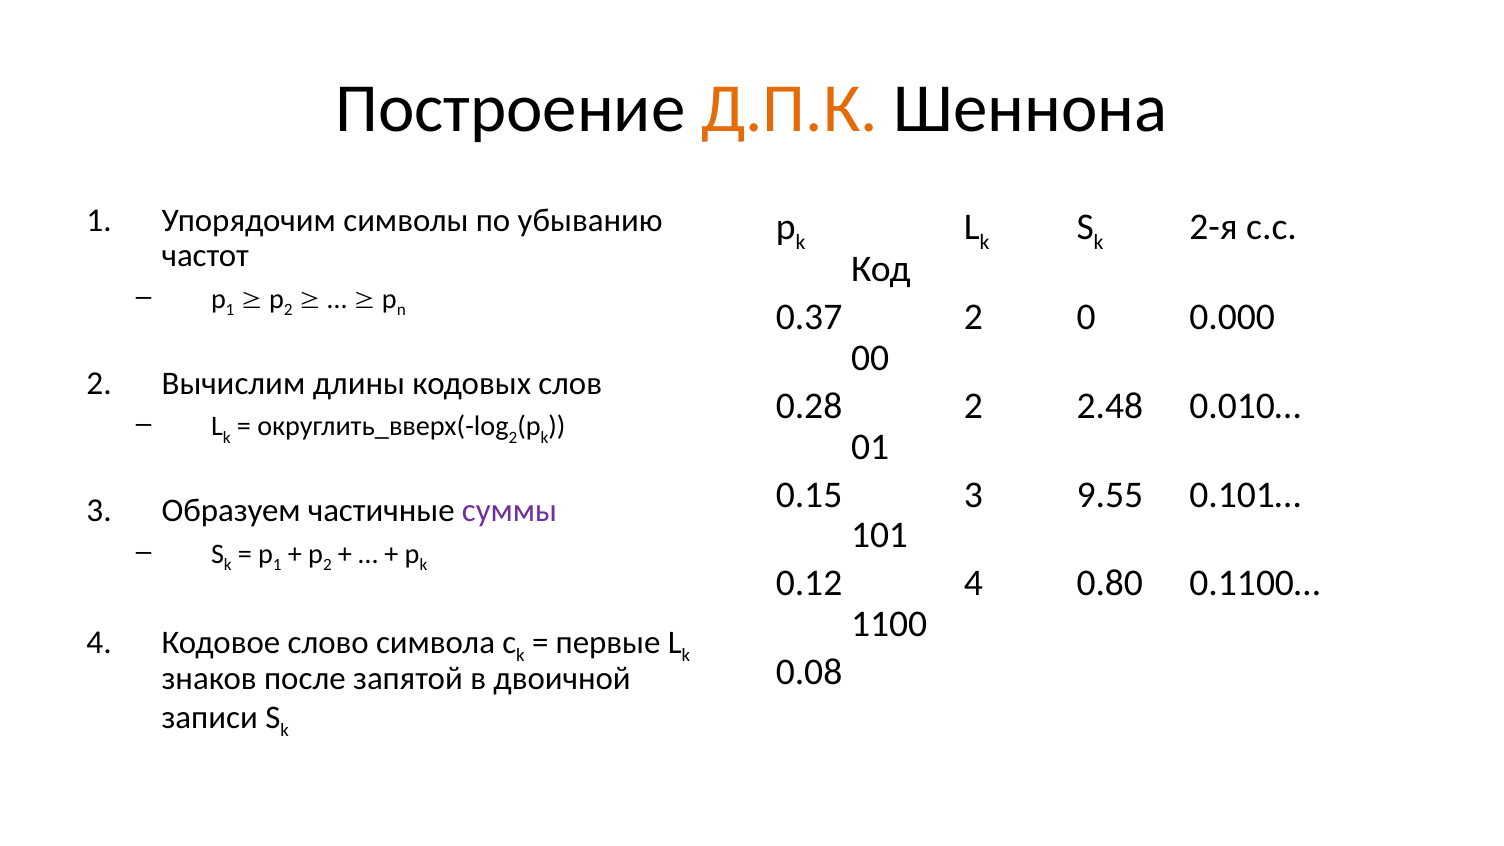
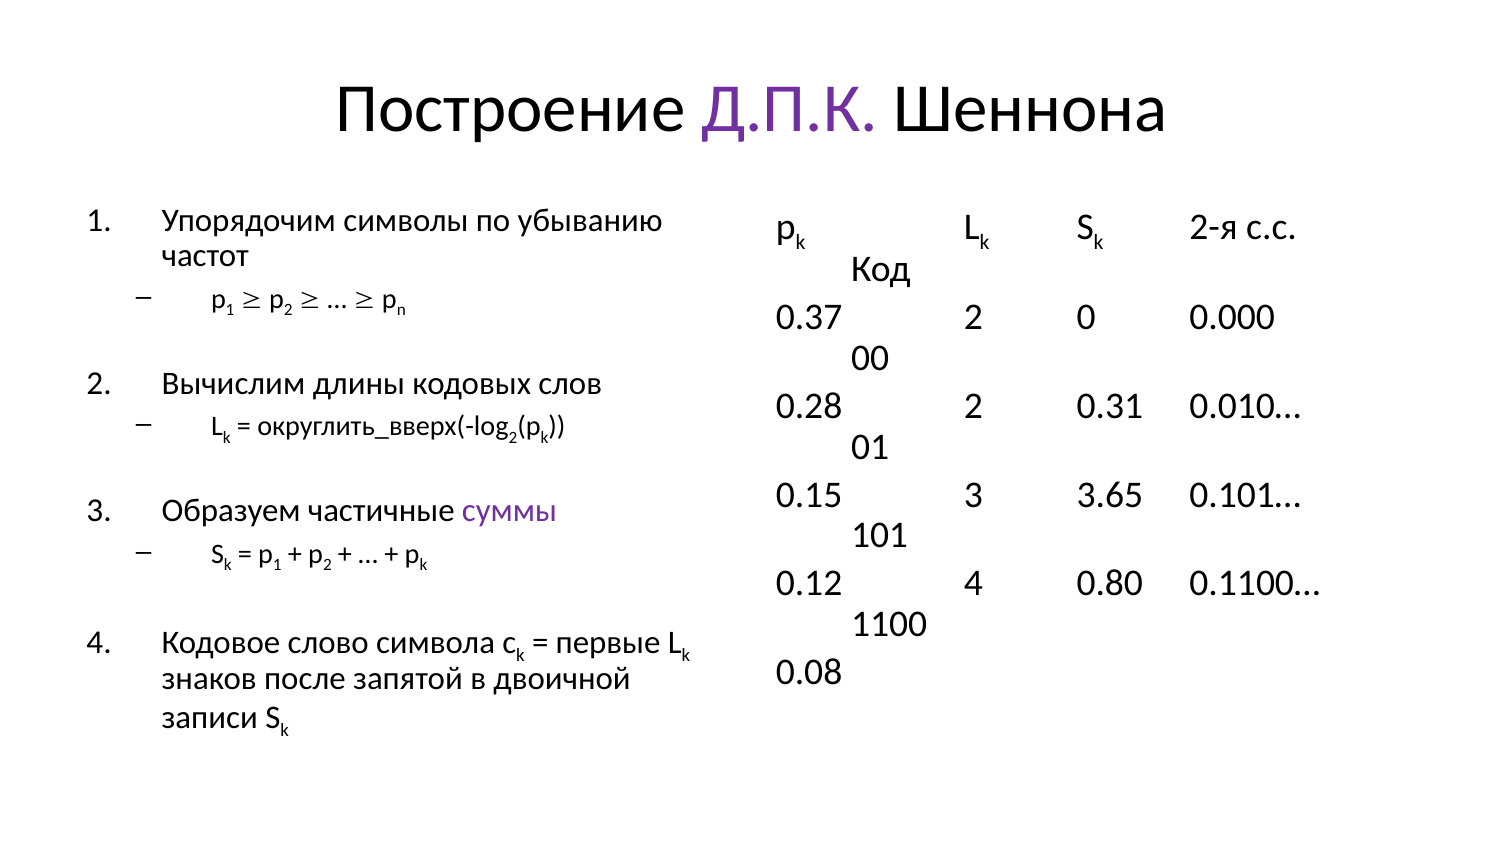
Д.П.К colour: orange -> purple (789, 109)
2.48: 2.48 -> 0.31 (1110, 406)
9.55: 9.55 -> 3.65 (1110, 495)
